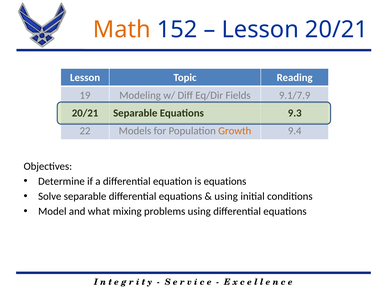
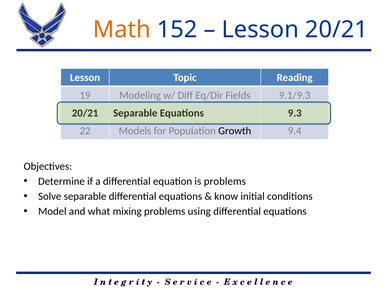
9.1/7.9: 9.1/7.9 -> 9.1/9.3 (295, 95)
Growth colour: orange -> black (235, 131)
is equations: equations -> problems (225, 181)
using: using -> know (226, 197)
